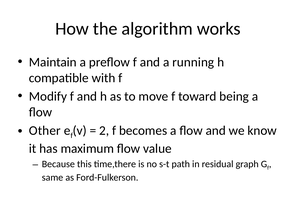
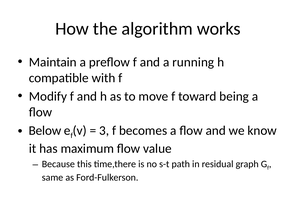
Other: Other -> Below (45, 131)
2: 2 -> 3 (104, 131)
